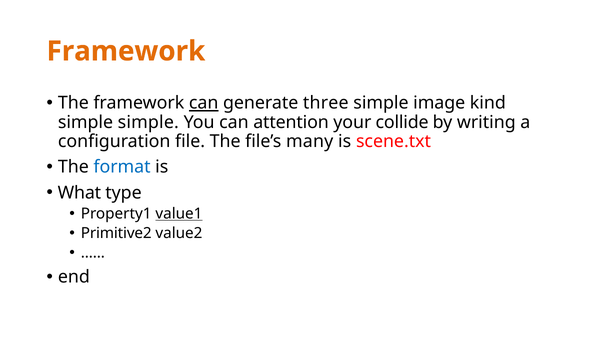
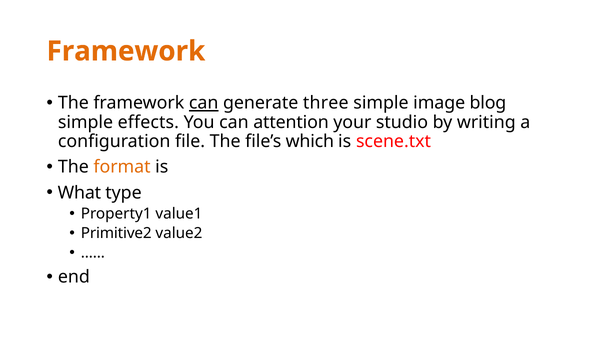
kind: kind -> blog (488, 103)
simple simple: simple -> effects (148, 122)
collide: collide -> studio (402, 122)
many: many -> which (310, 142)
format colour: blue -> orange (122, 167)
value1 underline: present -> none (179, 214)
